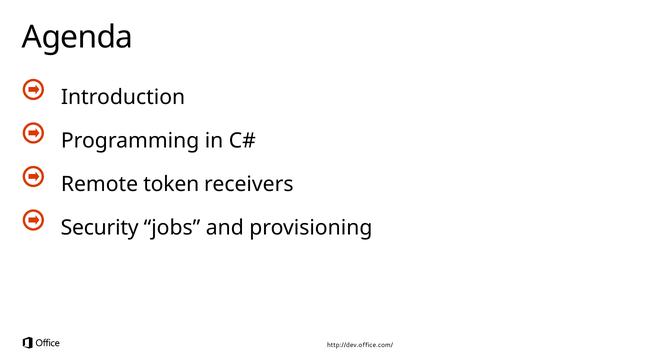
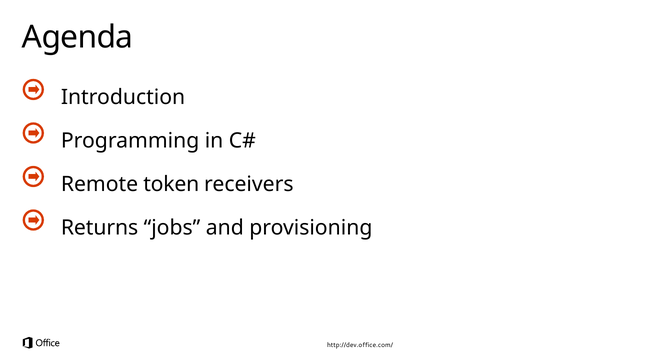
Security: Security -> Returns (100, 228)
